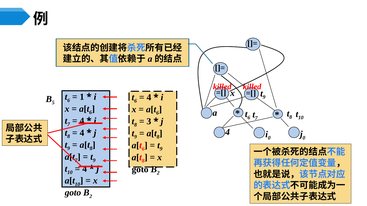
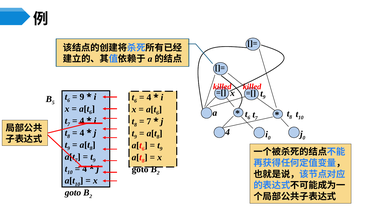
1: 1 -> 9 (82, 97)
3: 3 -> 7 (149, 122)
